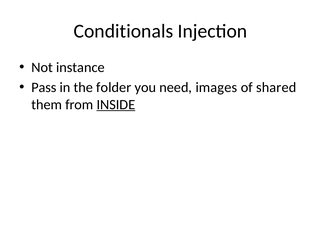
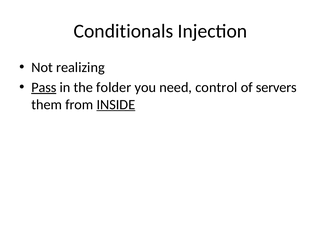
instance: instance -> realizing (80, 67)
Pass underline: none -> present (44, 87)
images: images -> control (216, 87)
shared: shared -> servers (276, 87)
